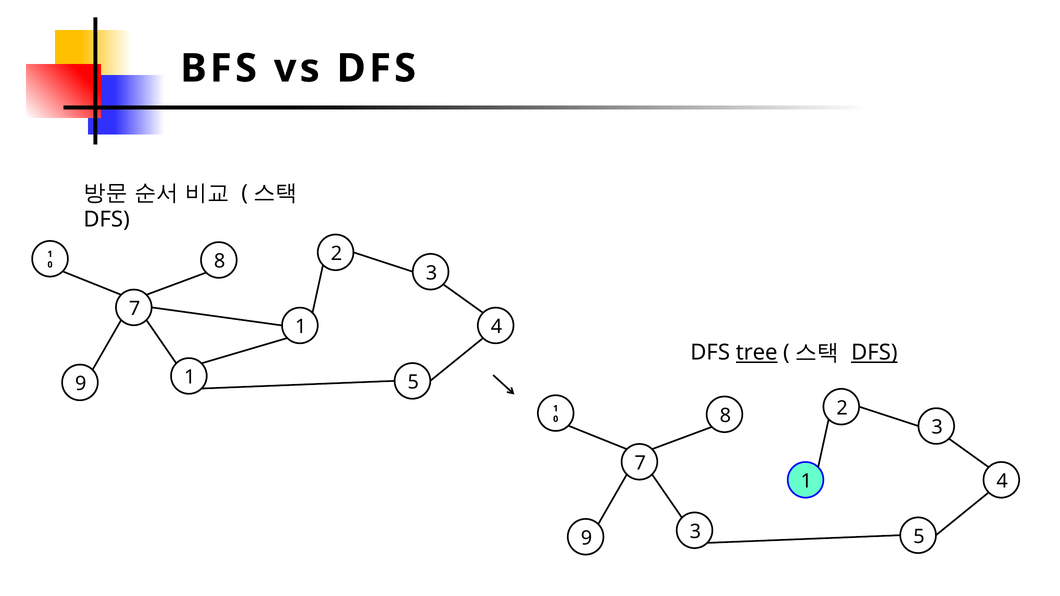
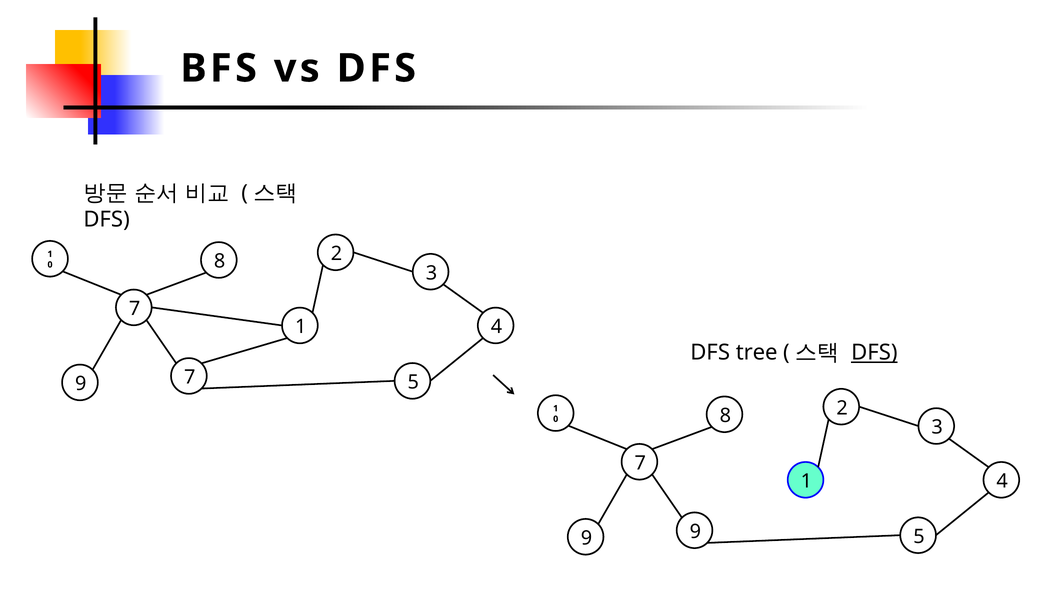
tree underline: present -> none (757, 353)
9 1: 1 -> 7 (190, 377)
9 3: 3 -> 9 (695, 532)
